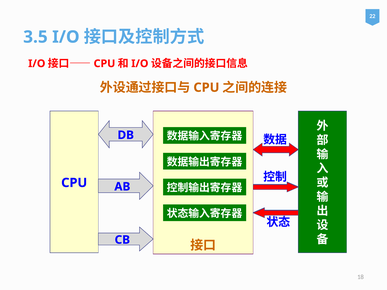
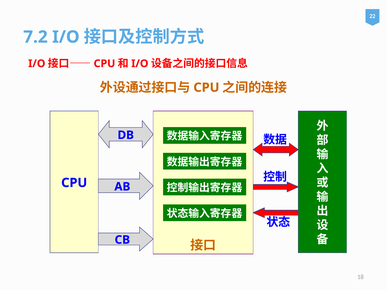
3.5: 3.5 -> 7.2 (35, 37)
